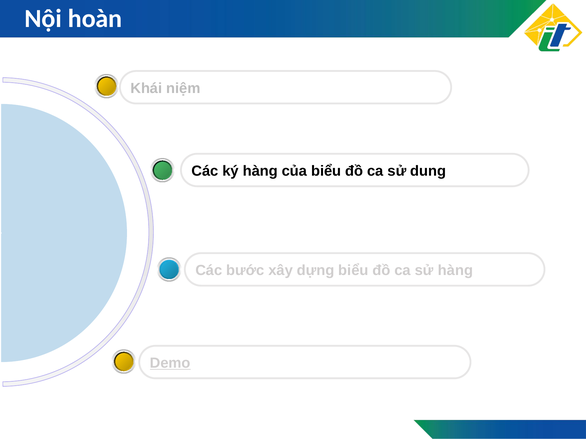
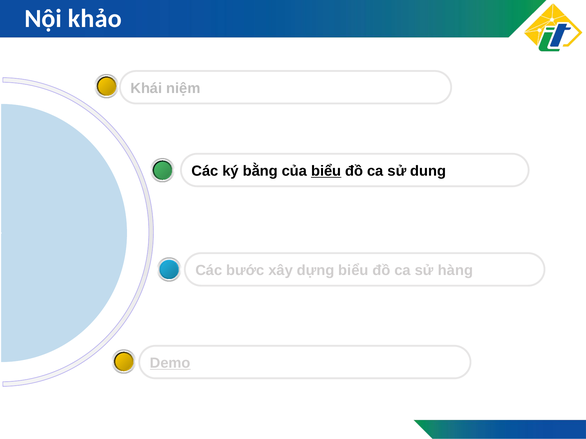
hoàn: hoàn -> khảo (95, 19)
ký hàng: hàng -> bằng (260, 171)
biểu underline: none -> present (326, 171)
